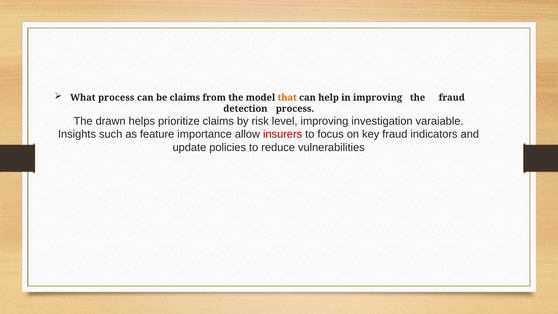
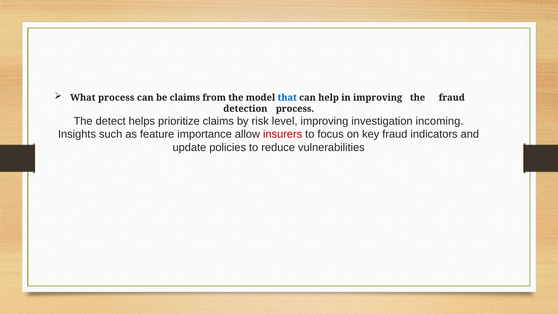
that colour: orange -> blue (287, 98)
drawn: drawn -> detect (111, 121)
varaiable: varaiable -> incoming (440, 121)
